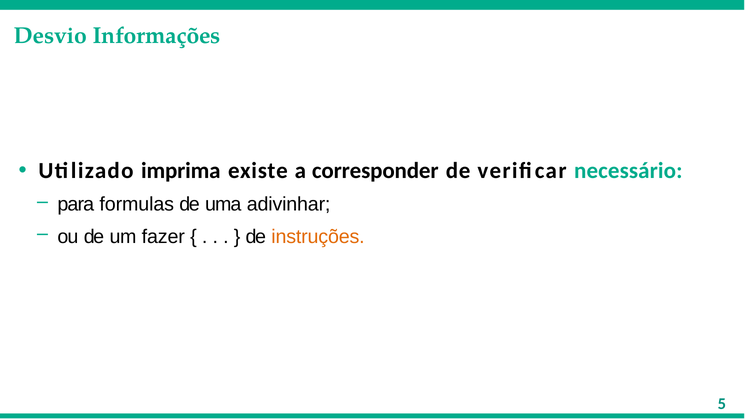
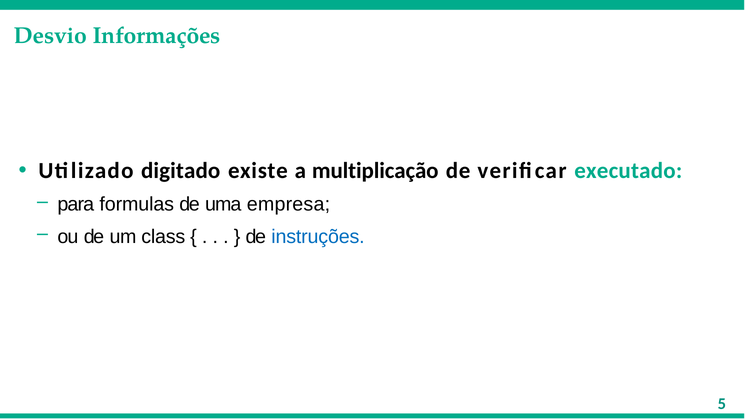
imprima: imprima -> digitado (181, 171)
corresponder: corresponder -> multiplicação (375, 171)
necessário: necessário -> executado (628, 171)
adivinhar: adivinhar -> empresa (288, 204)
fazer: fazer -> class (163, 237)
instruções colour: orange -> blue (318, 237)
